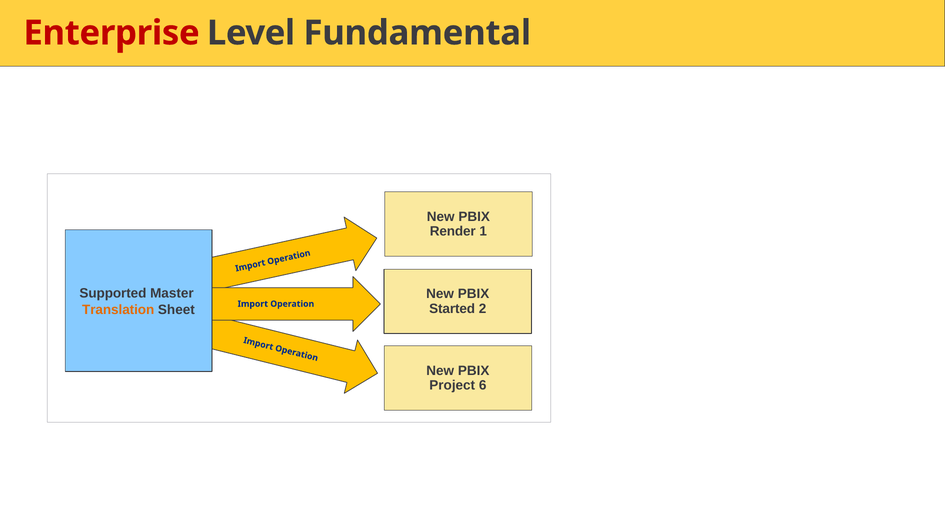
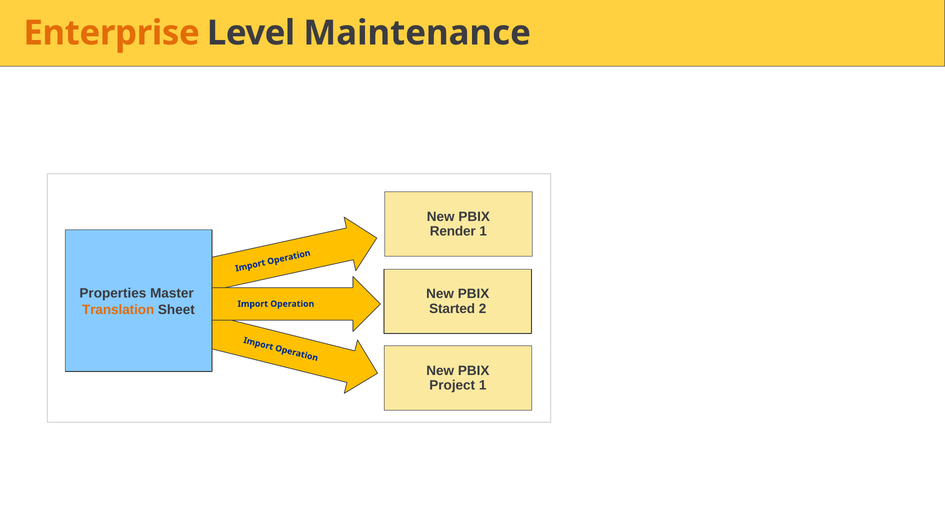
Enterprise colour: red -> orange (112, 33)
Fundamental: Fundamental -> Maintenance (417, 33)
Supported: Supported -> Properties (113, 294)
Project 6: 6 -> 1 (483, 386)
